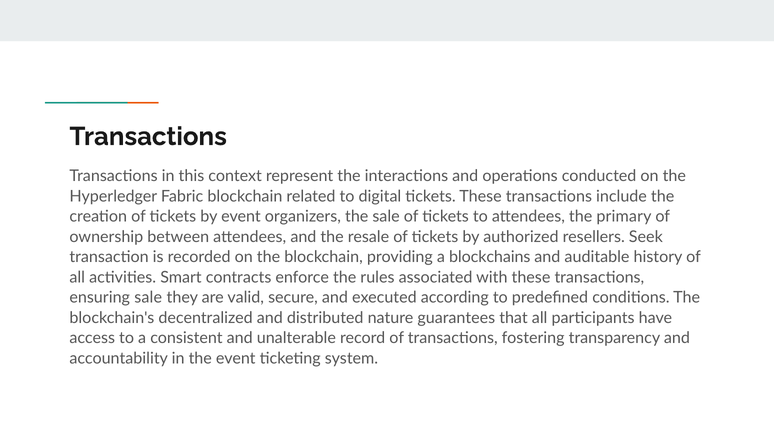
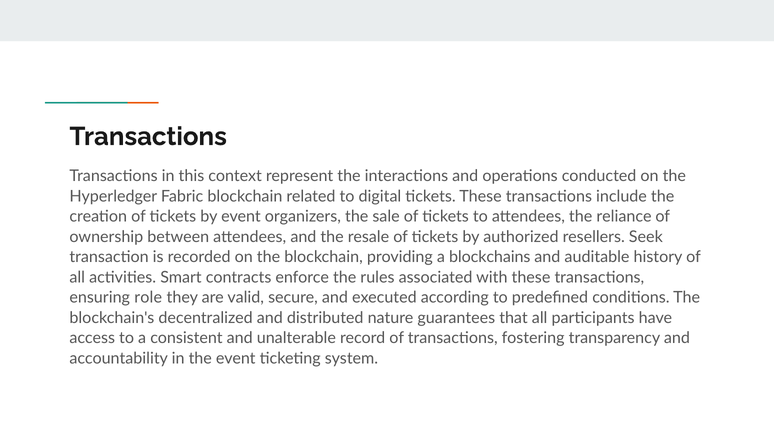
primary: primary -> reliance (624, 217)
ensuring sale: sale -> role (148, 298)
